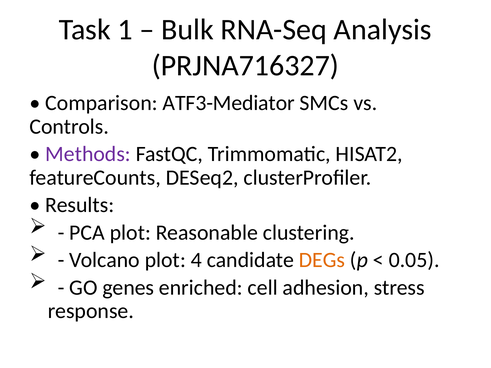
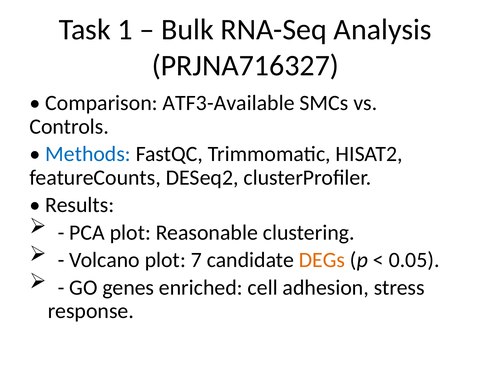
ATF3-Mediator: ATF3-Mediator -> ATF3-Available (229, 103)
Methods colour: purple -> blue (88, 154)
4: 4 -> 7 (196, 260)
